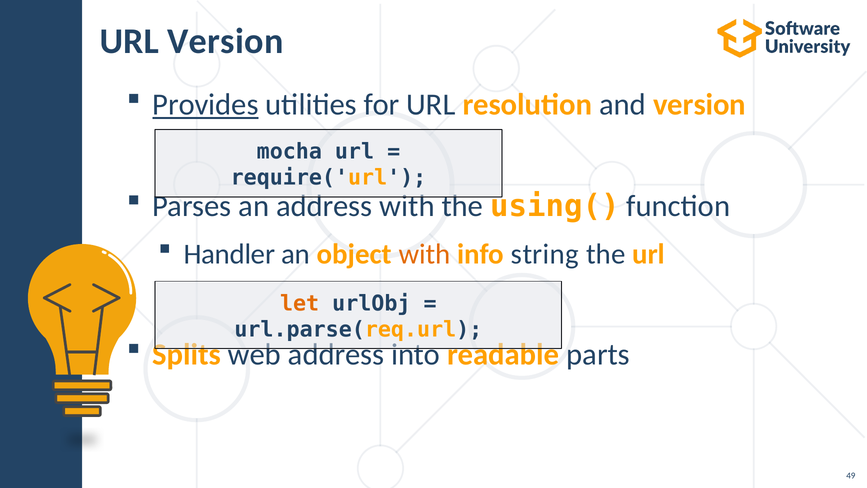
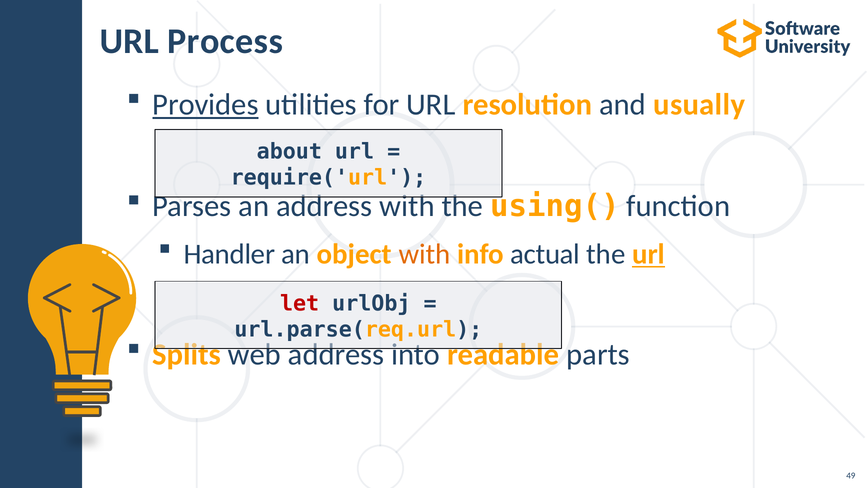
URL Version: Version -> Process (225, 41)
and version: version -> usually (699, 105)
mocha: mocha -> about (289, 152)
string: string -> actual (545, 254)
url underline: none -> present (648, 254)
let colour: orange -> red (300, 303)
